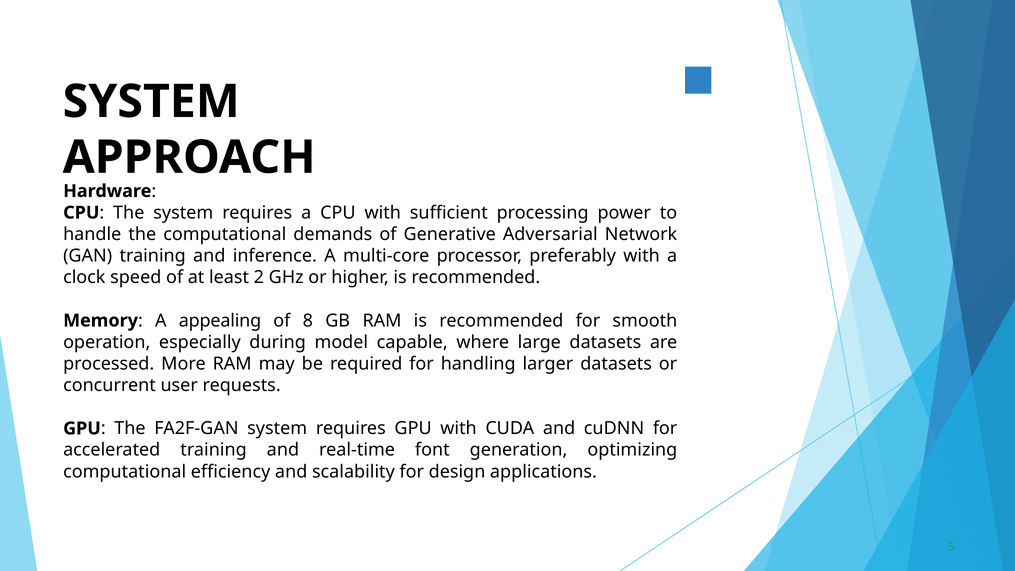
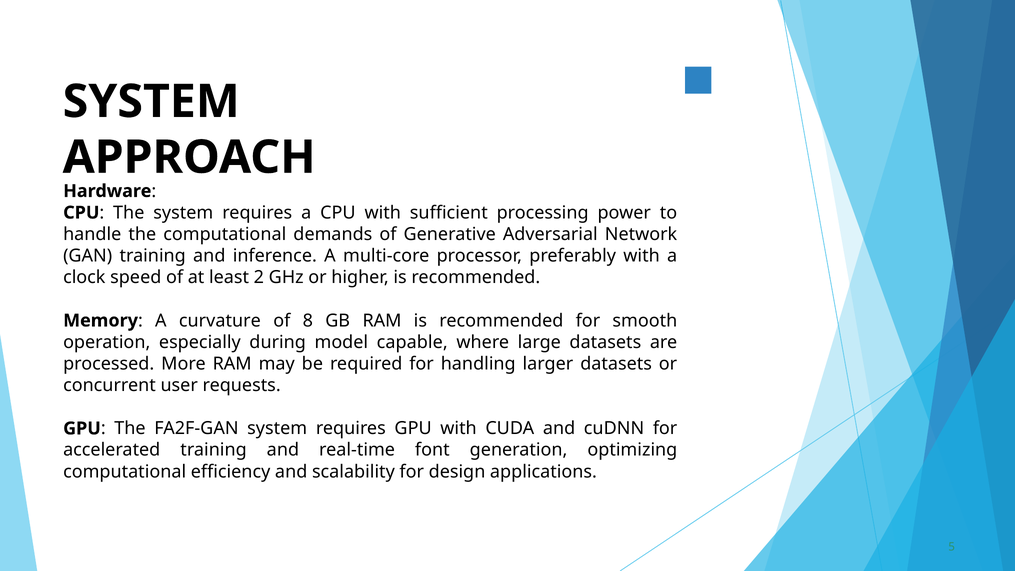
appealing: appealing -> curvature (220, 321)
